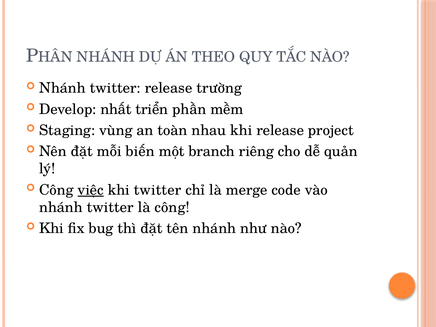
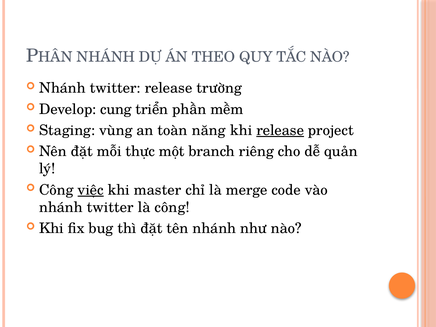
nhất: nhất -> cung (116, 109)
nhau: nhau -> năng (209, 130)
release underline: none -> present (280, 130)
biến: biến -> thực (140, 151)
khi twitter: twitter -> master (158, 190)
